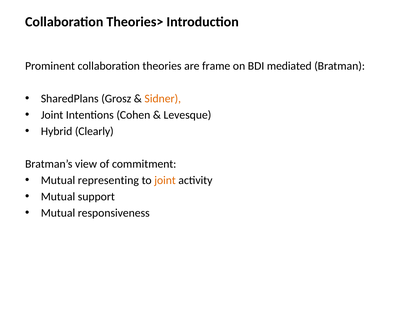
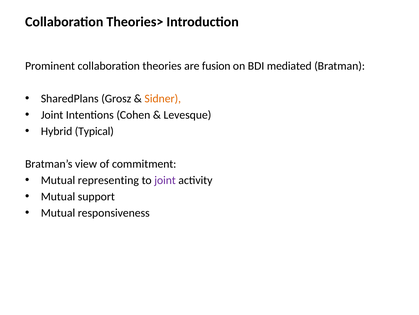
frame: frame -> fusion (216, 66)
Clearly: Clearly -> Typical (94, 131)
joint colour: orange -> purple (165, 180)
